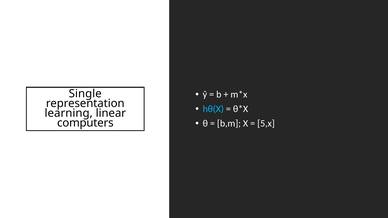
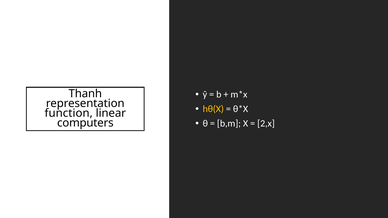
Single: Single -> Thanh (85, 94)
hθ(X colour: light blue -> yellow (213, 109)
learning: learning -> function (69, 113)
5,x: 5,x -> 2,x (266, 124)
